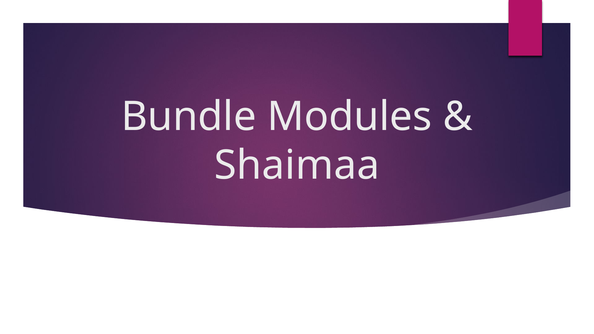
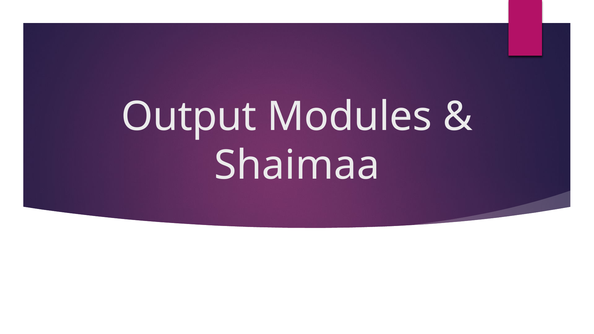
Bundle: Bundle -> Output (189, 117)
